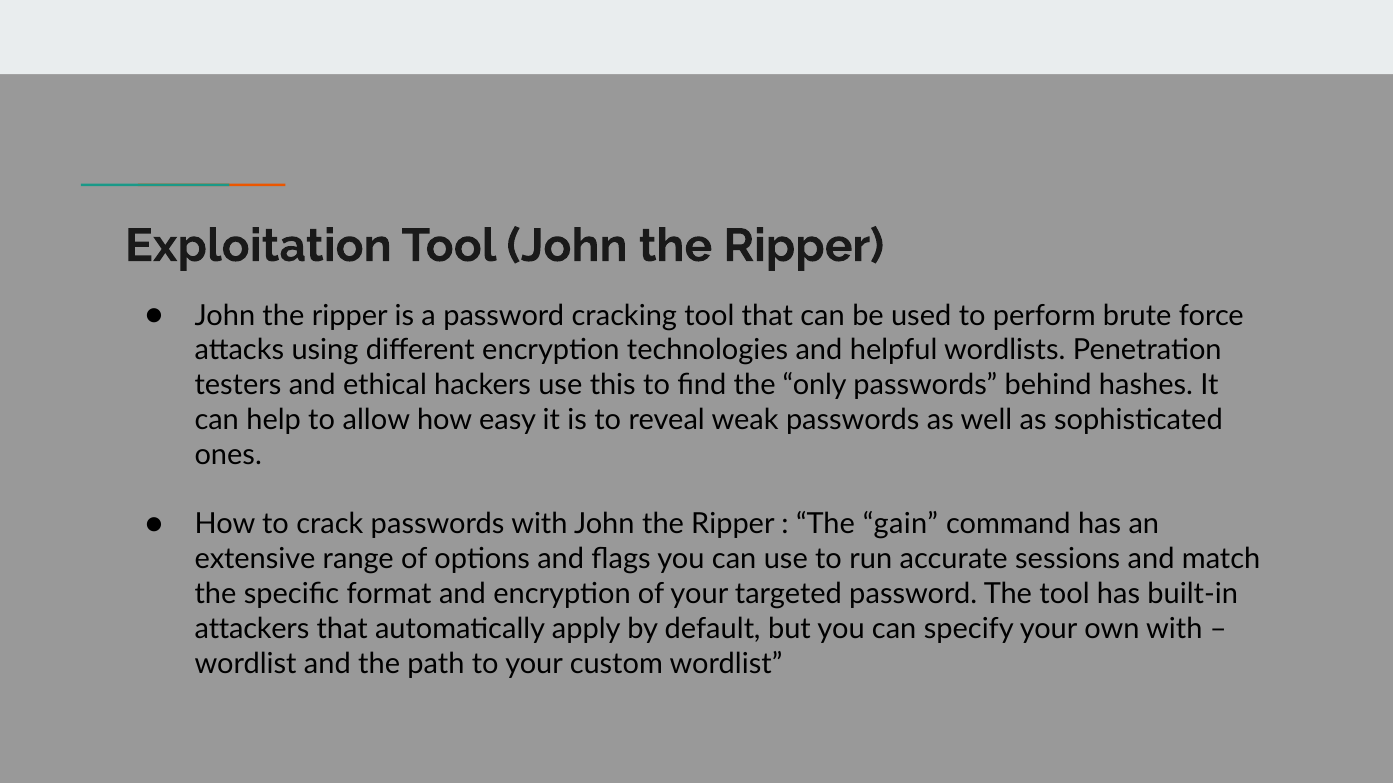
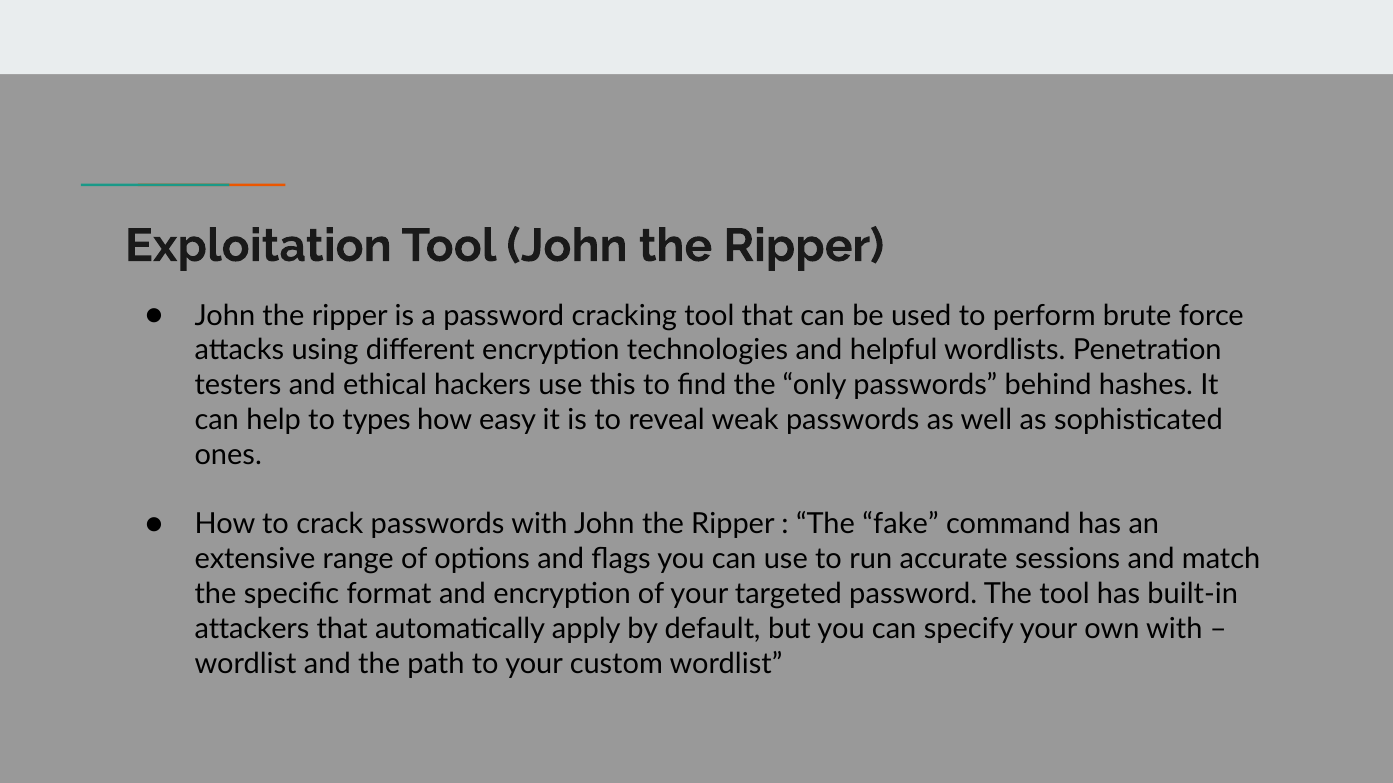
allow: allow -> types (377, 420)
gain: gain -> fake (901, 525)
